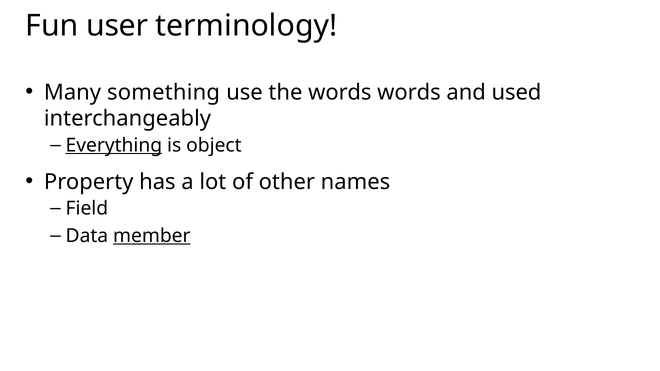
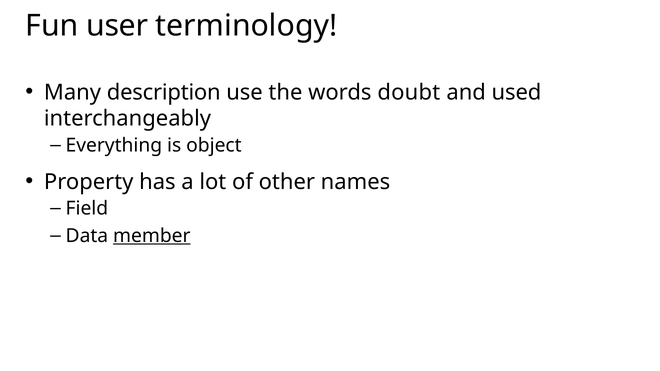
something: something -> description (164, 92)
words words: words -> doubt (409, 92)
Everything underline: present -> none (114, 145)
